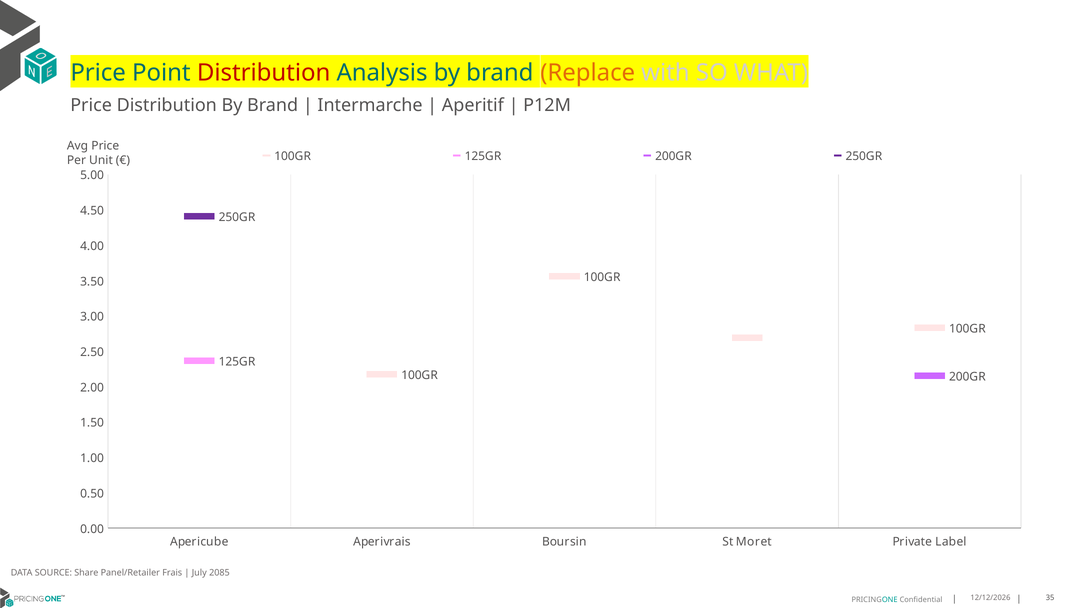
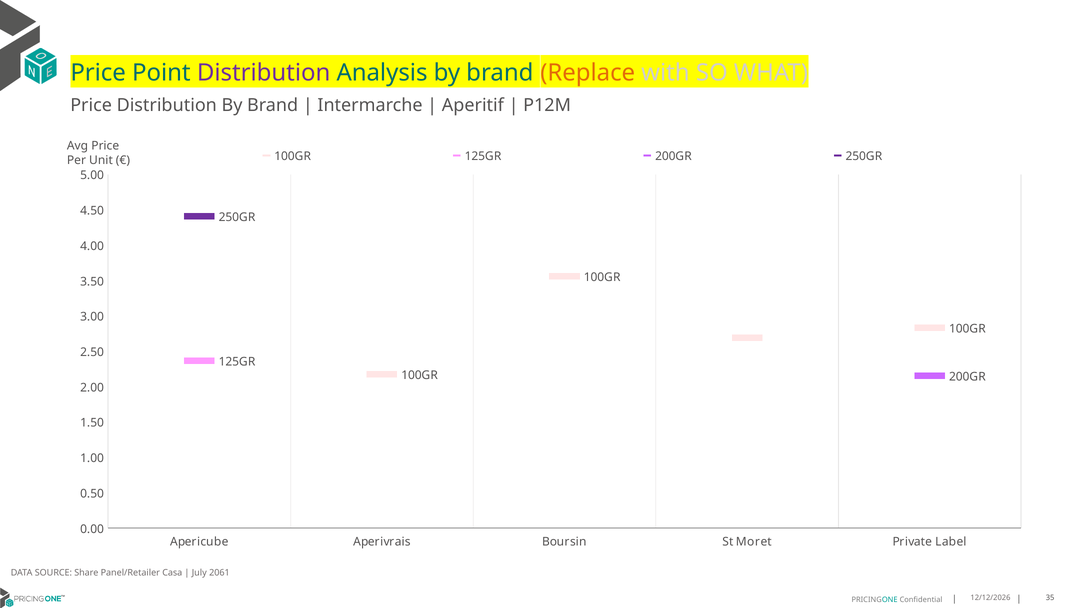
Distribution colour: red -> purple (264, 73)
Frais: Frais -> Casa (172, 573)
2085: 2085 -> 2061 (219, 573)
